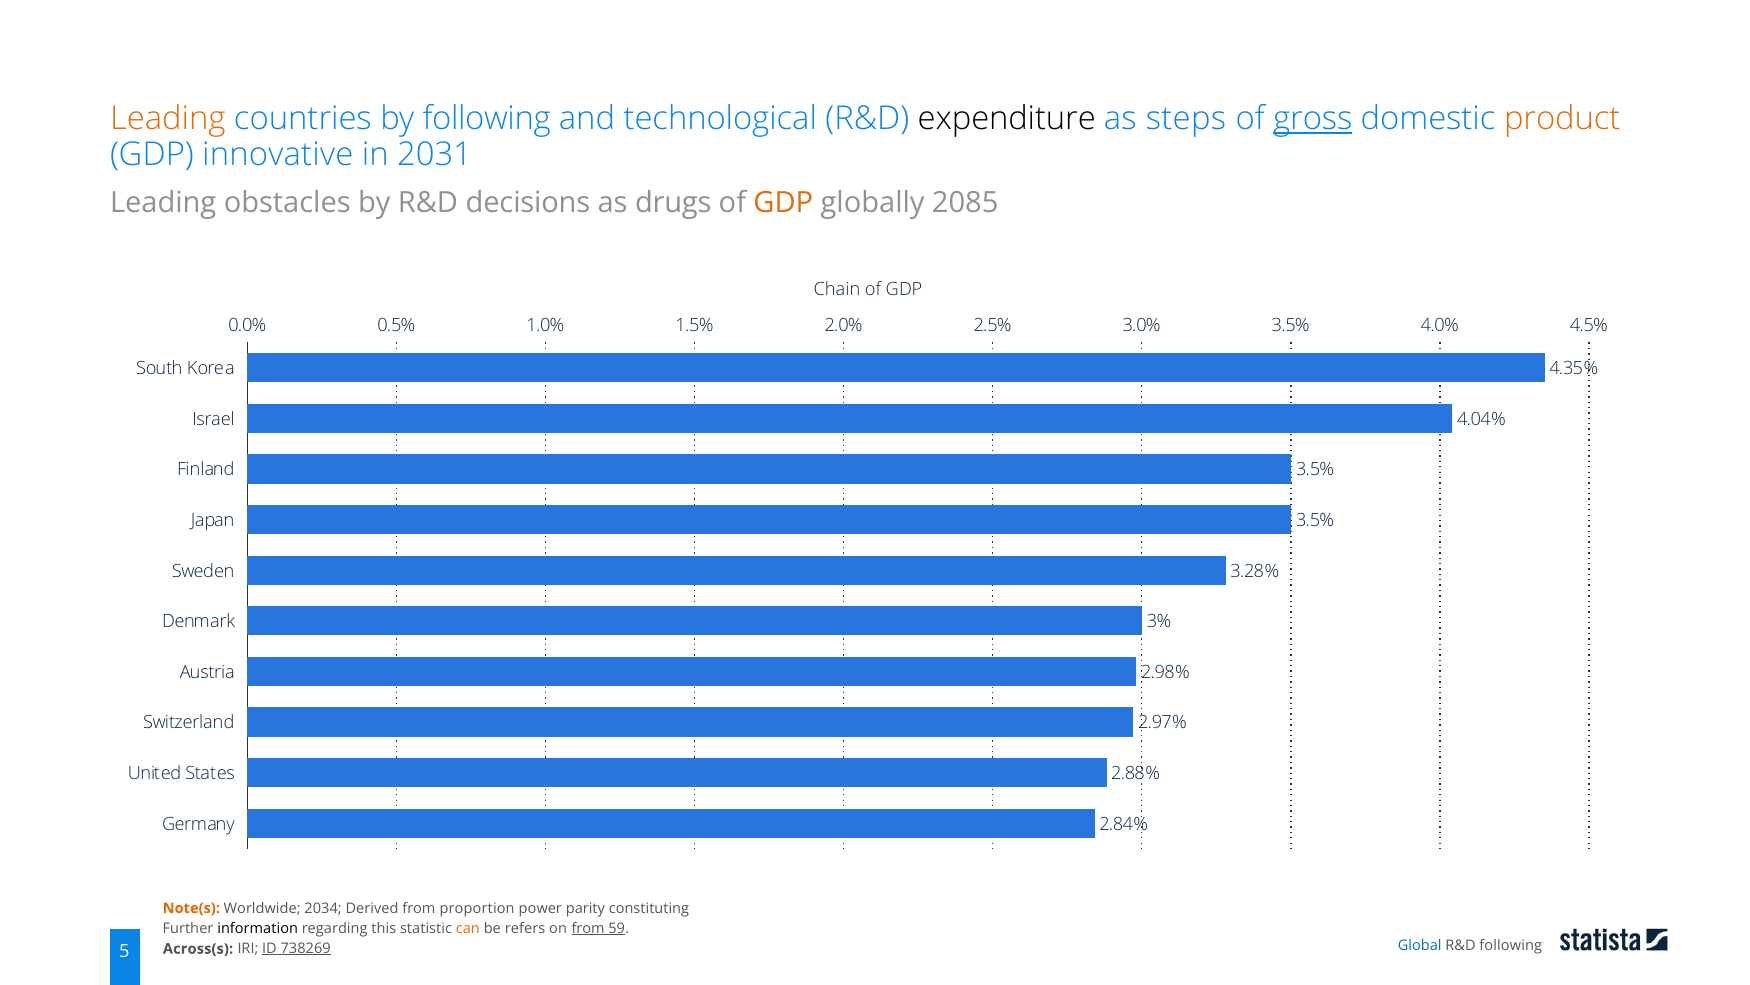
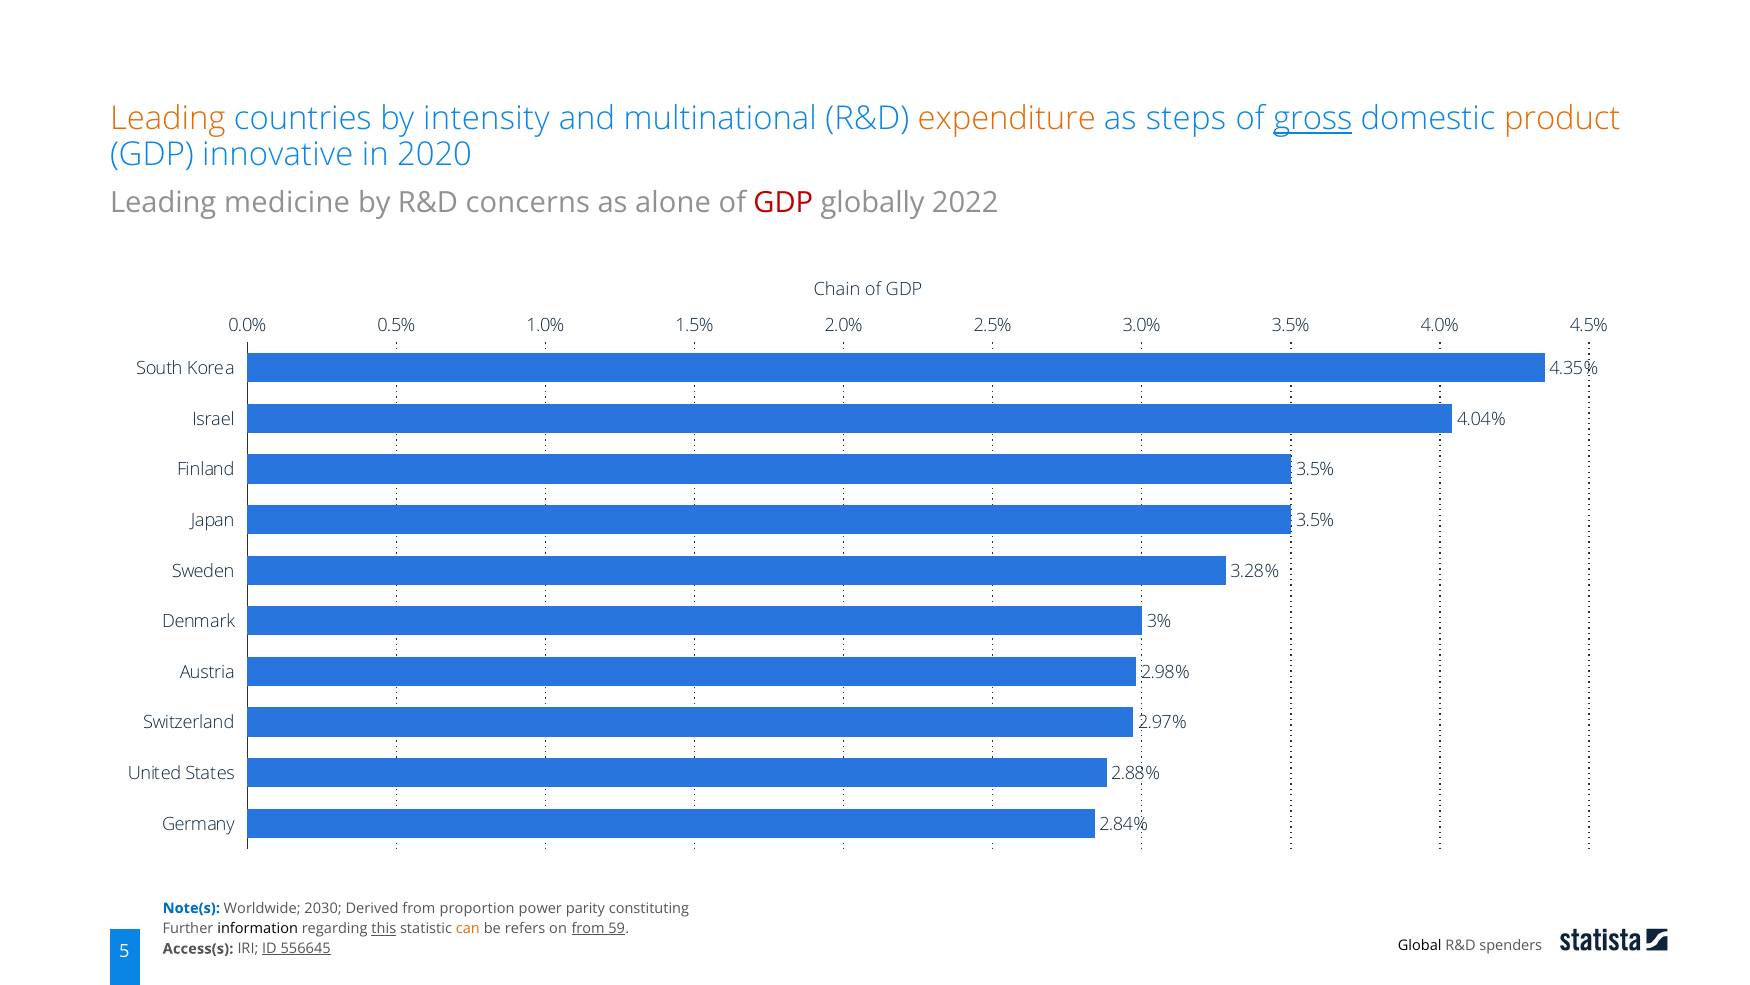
by following: following -> intensity (486, 119)
technological: technological -> multinational (720, 119)
expenditure colour: black -> orange (1007, 119)
2031: 2031 -> 2020 (435, 154)
obstacles: obstacles -> medicine (287, 203)
decisions: decisions -> concerns (528, 203)
drugs: drugs -> alone (673, 203)
GDP colour: orange -> red (783, 203)
2085: 2085 -> 2022 (965, 203)
Note(s colour: orange -> blue (191, 908)
2034: 2034 -> 2030 (323, 908)
this underline: none -> present (384, 928)
Global colour: blue -> black (1420, 946)
R&D following: following -> spenders (1511, 946)
Across(s: Across(s -> Access(s (198, 948)
738269: 738269 -> 556645 (306, 948)
